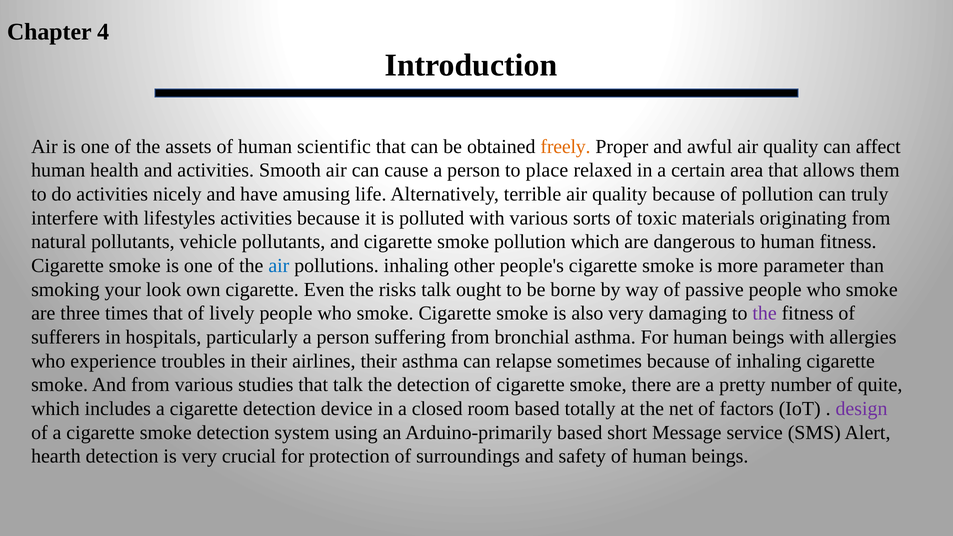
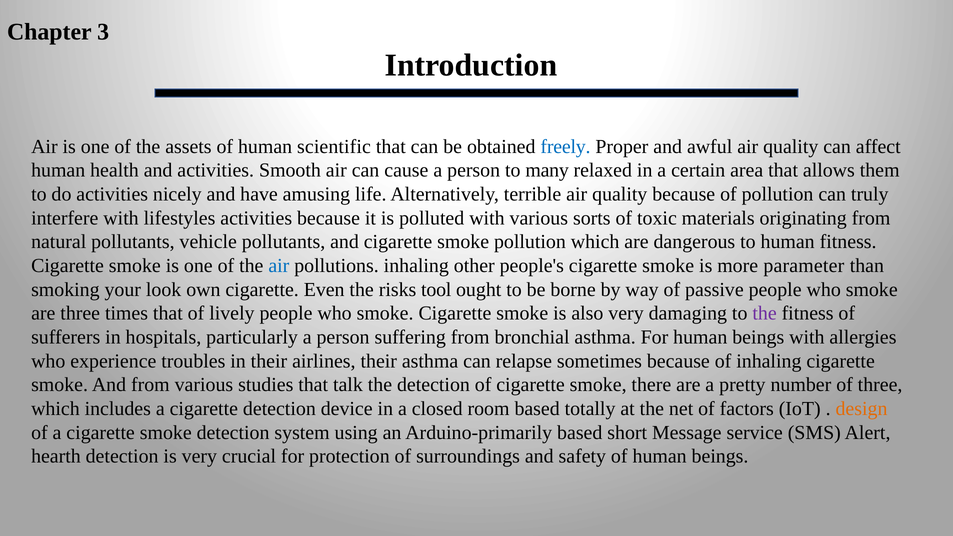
4: 4 -> 3 (103, 32)
freely colour: orange -> blue (566, 147)
place: place -> many (547, 170)
risks talk: talk -> tool (436, 290)
of quite: quite -> three (880, 385)
design colour: purple -> orange (861, 409)
